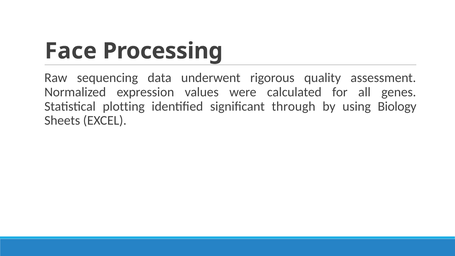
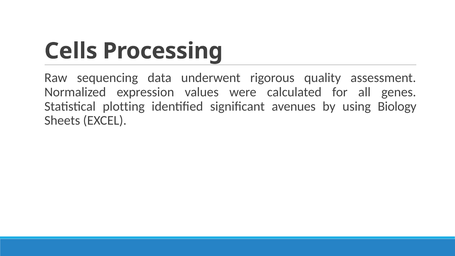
Face: Face -> Cells (71, 51)
through: through -> avenues (294, 106)
